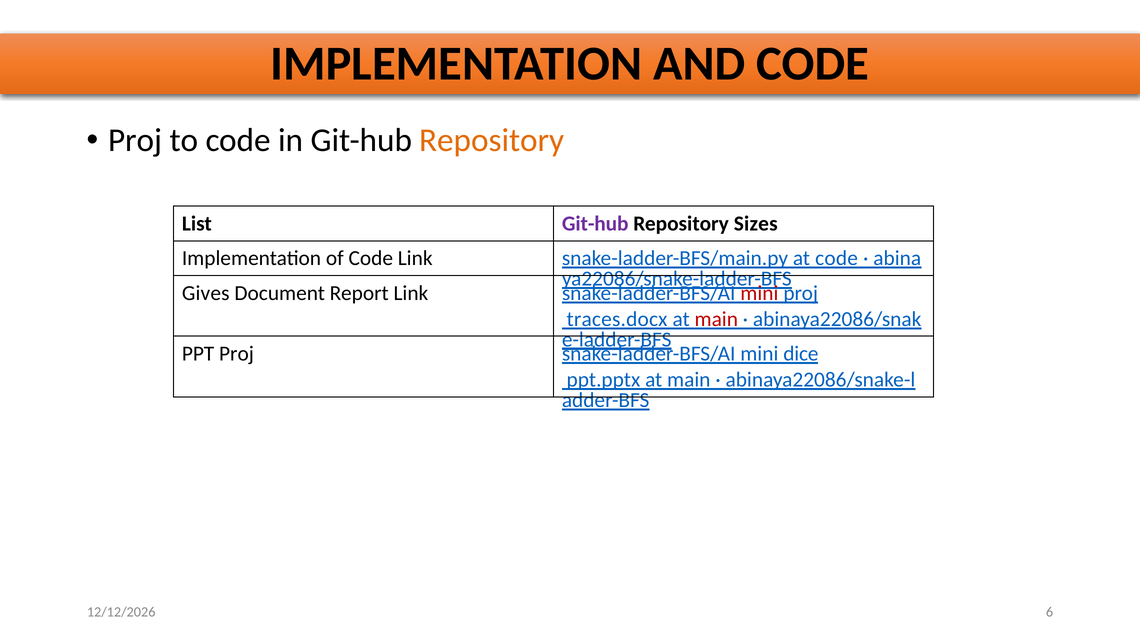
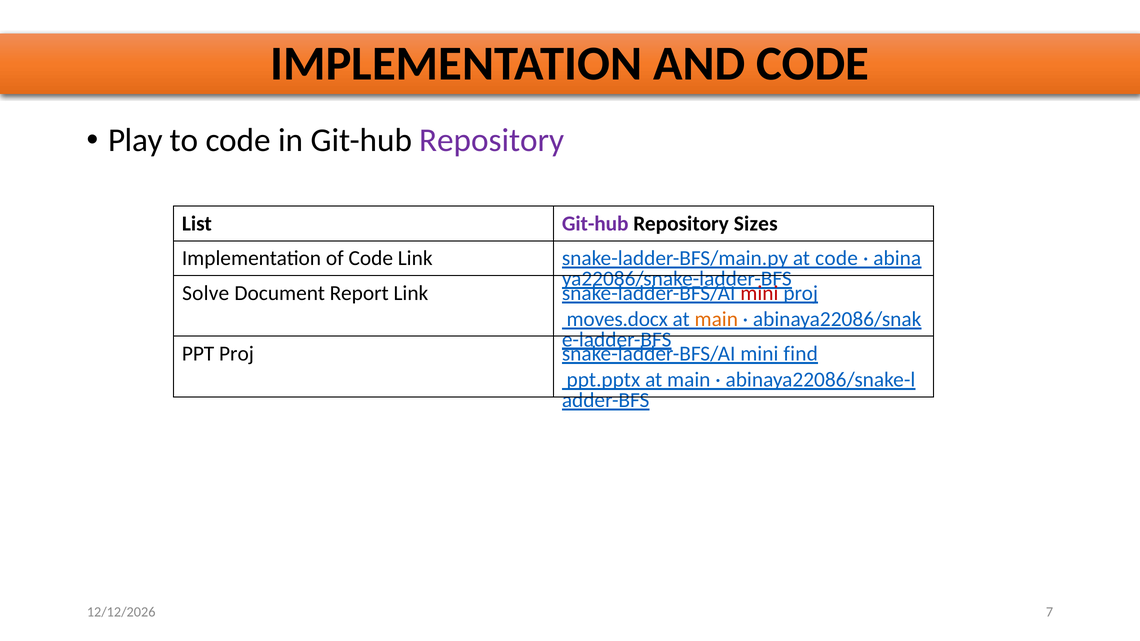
Proj: Proj -> Play (135, 141)
Repository colour: orange -> purple (492, 141)
Gives: Gives -> Solve (206, 293)
traces.docx: traces.docx -> moves.docx (617, 319)
main colour: red -> orange (716, 319)
dice: dice -> find (801, 354)
6: 6 -> 7 (1050, 612)
